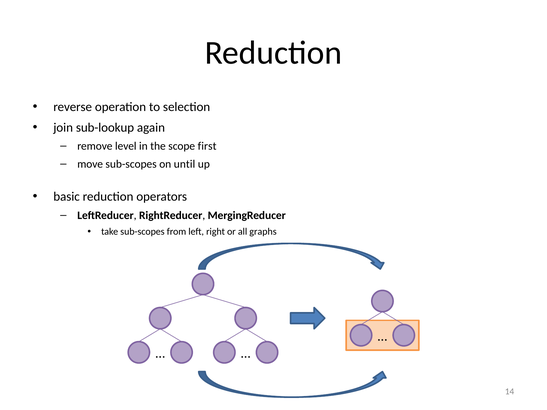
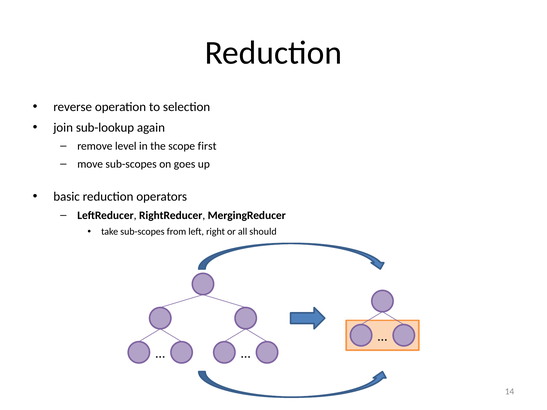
until: until -> goes (185, 164)
graphs: graphs -> should (263, 232)
